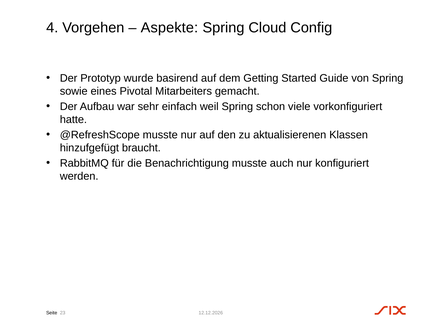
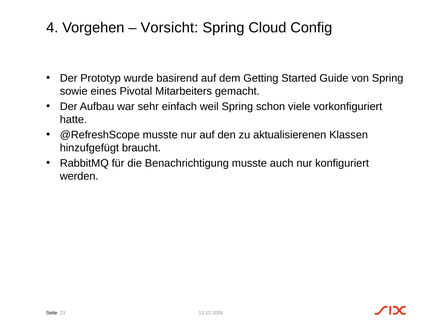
Aspekte: Aspekte -> Vorsicht (169, 28)
